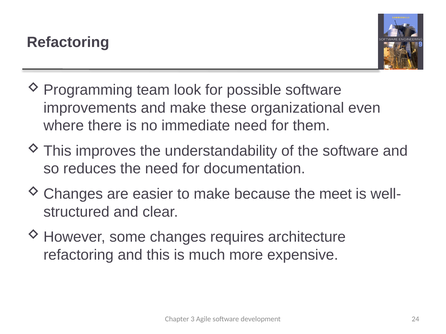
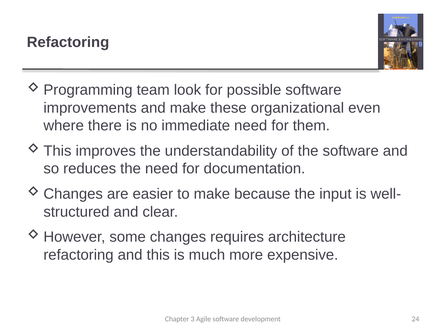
meet: meet -> input (335, 194)
